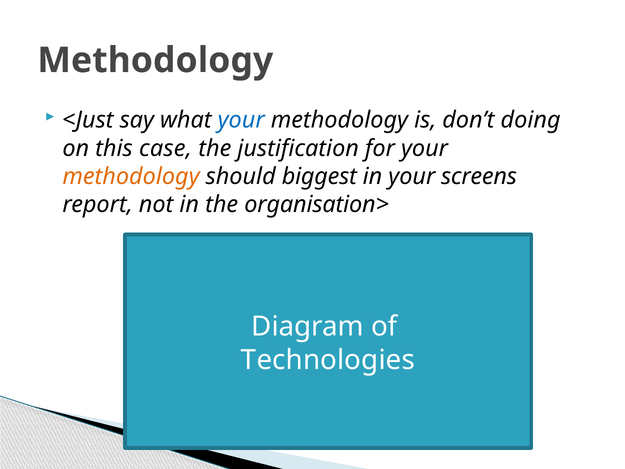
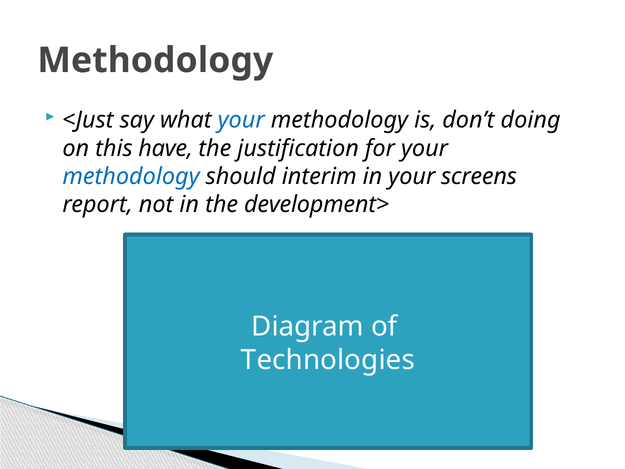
case: case -> have (166, 148)
methodology colour: orange -> blue (131, 176)
biggest: biggest -> interim (319, 176)
organisation>: organisation> -> development> (317, 204)
